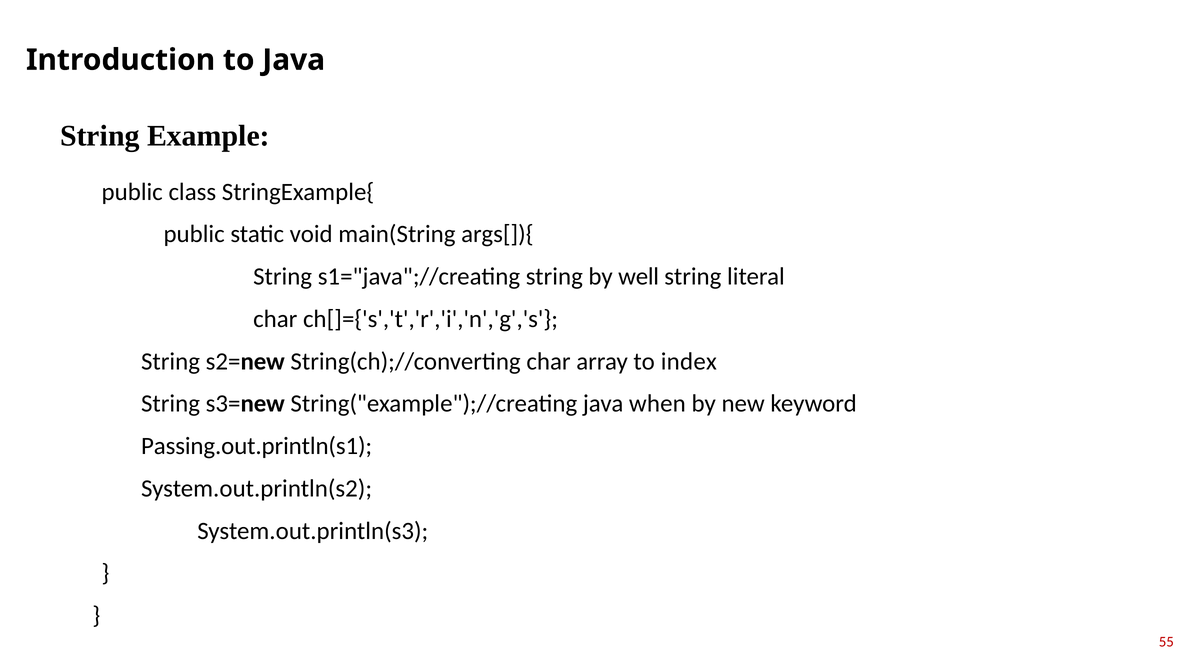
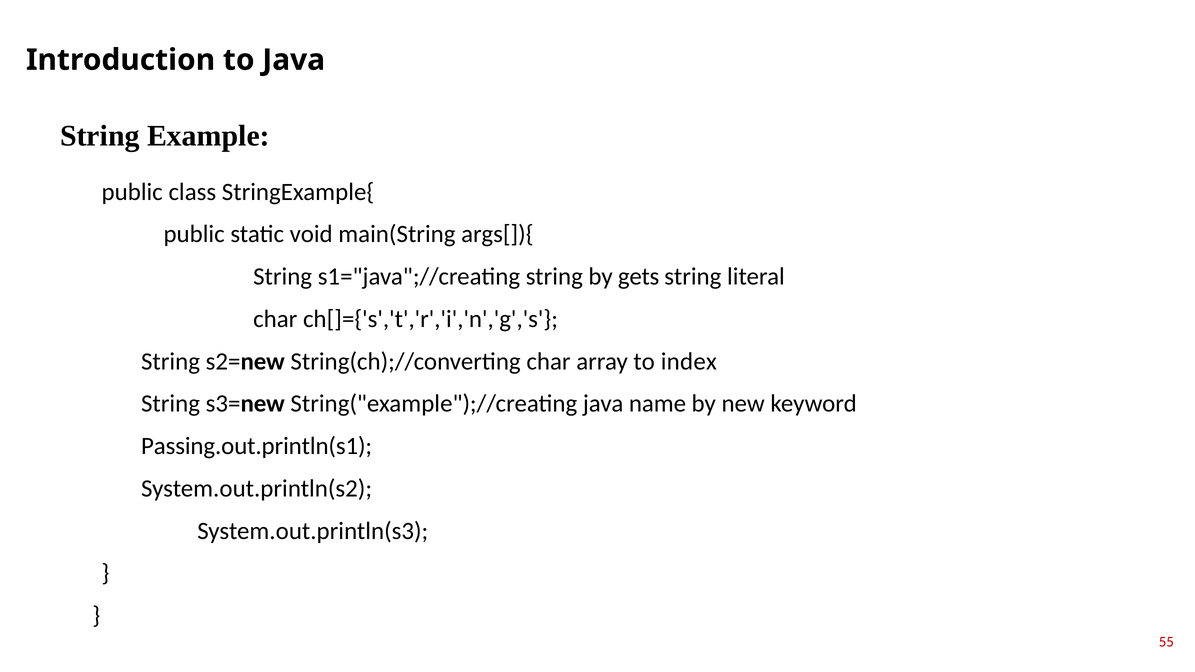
well: well -> gets (639, 277)
when: when -> name (657, 404)
